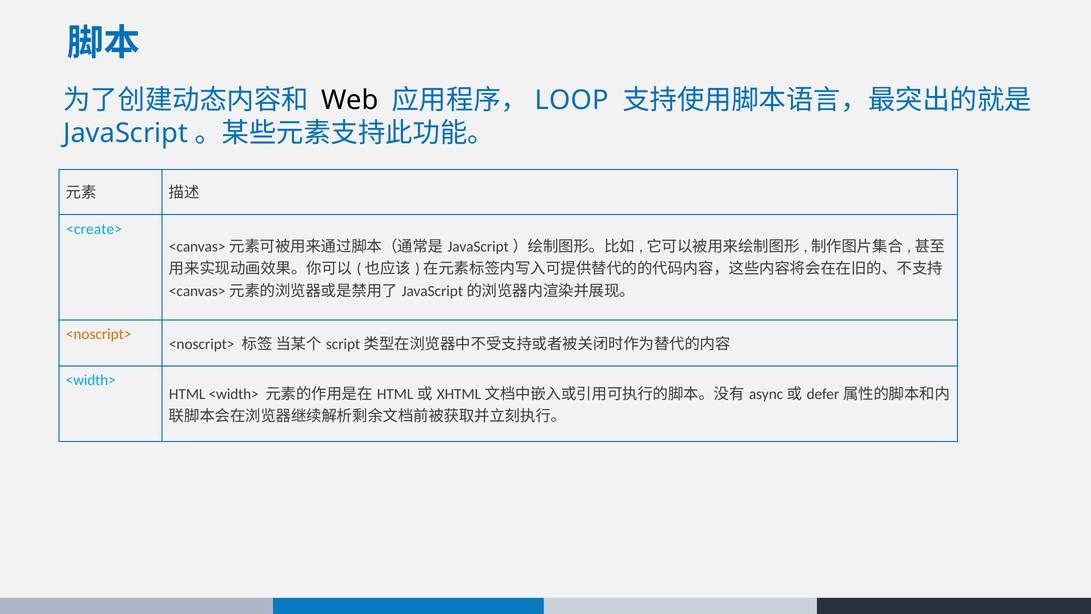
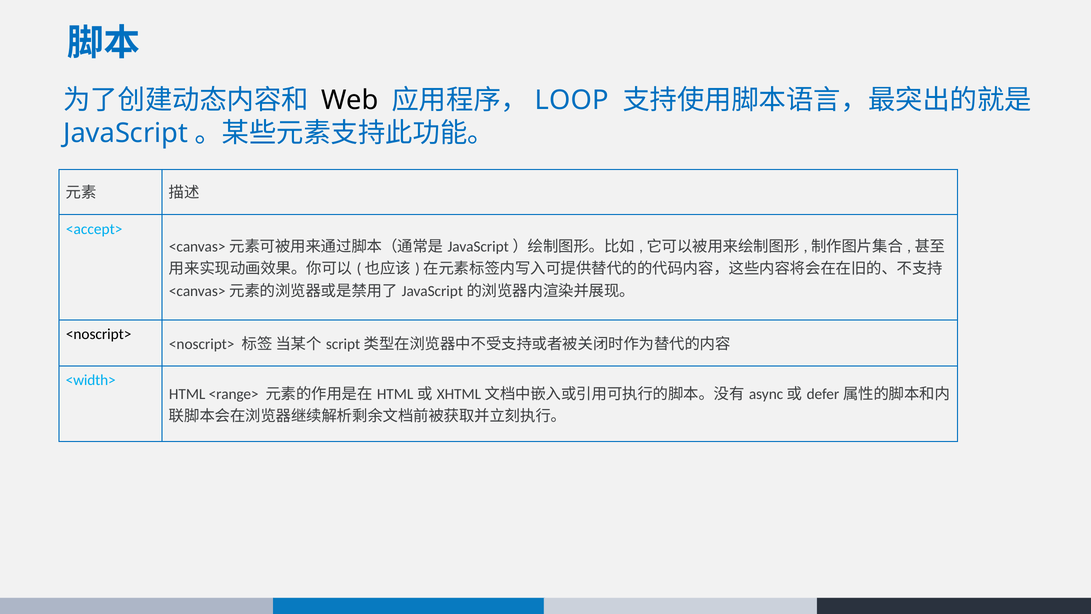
<create>: <create> -> <accept> (94, 229)
<noscript> colour: orange -> black (99, 334)
HTML <width>: <width> -> <range> (234, 394)
